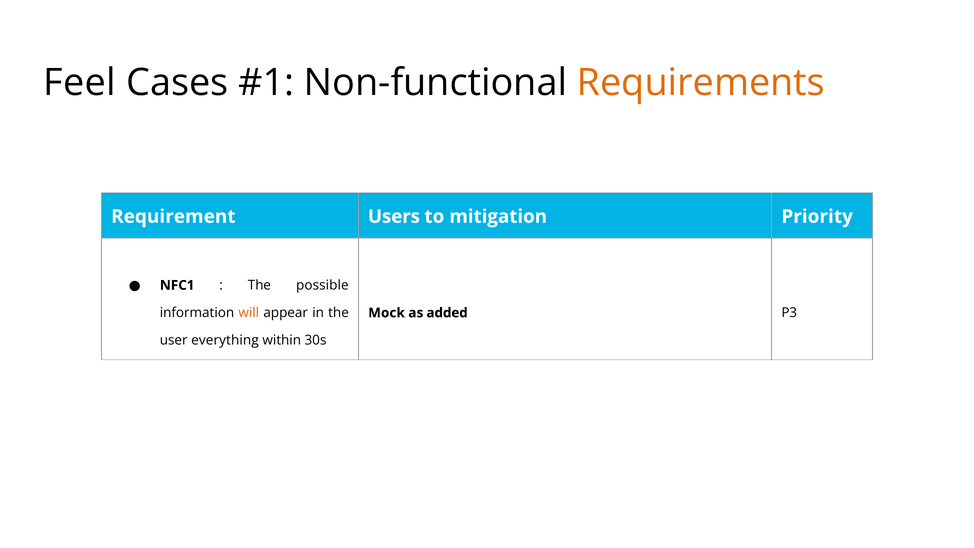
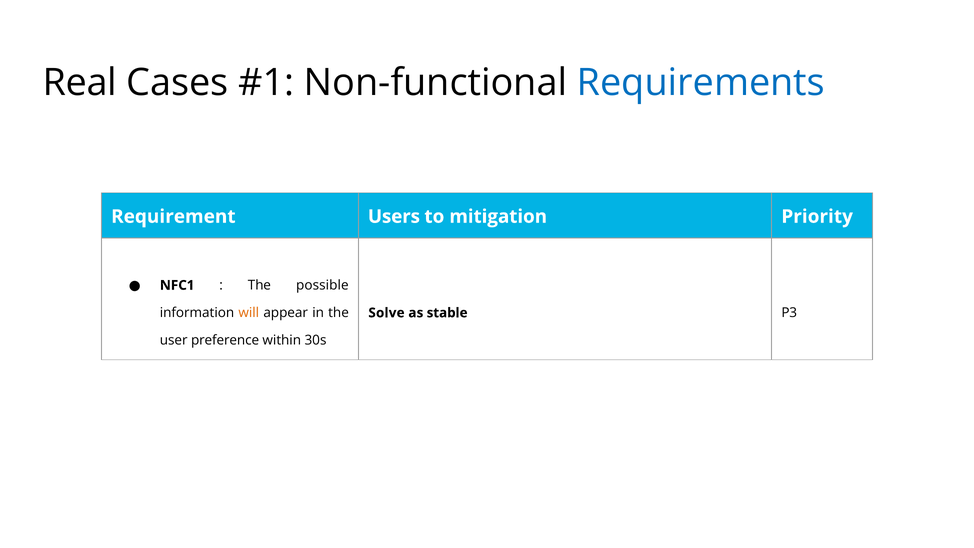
Feel: Feel -> Real (80, 83)
Requirements colour: orange -> blue (701, 83)
Mock: Mock -> Solve (386, 313)
added: added -> stable (447, 313)
everything: everything -> preference (225, 340)
